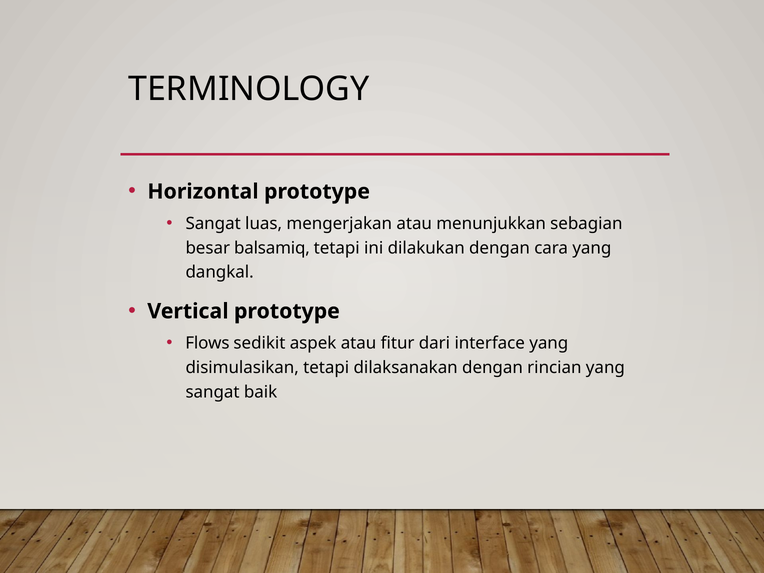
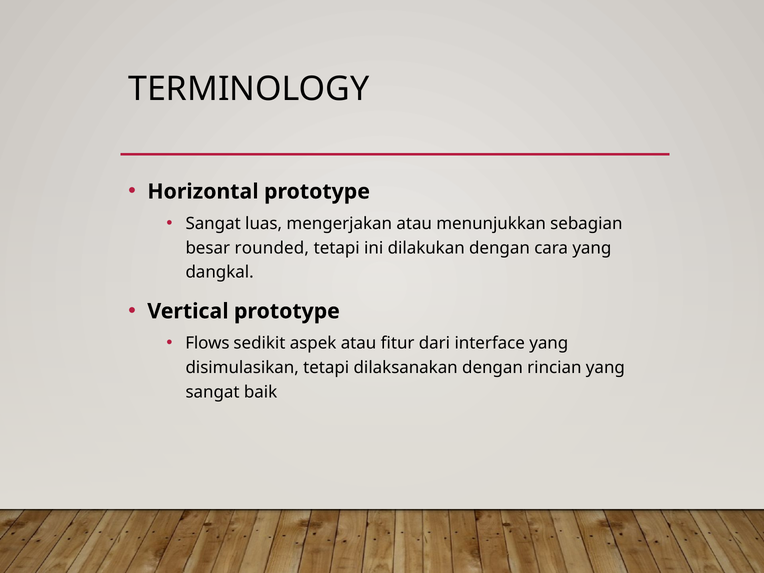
balsamiq: balsamiq -> rounded (272, 248)
